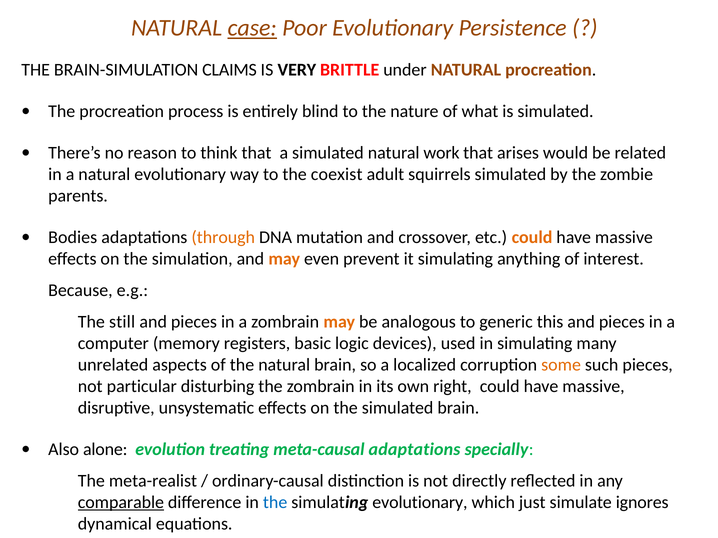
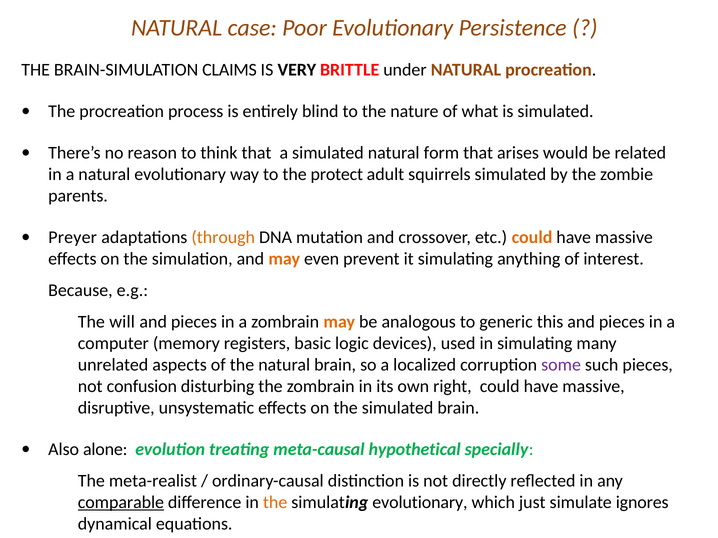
case underline: present -> none (252, 28)
work: work -> form (441, 153)
coexist: coexist -> protect (337, 175)
Bodies: Bodies -> Preyer (73, 238)
still: still -> will (122, 322)
some colour: orange -> purple (561, 365)
particular: particular -> confusion (142, 387)
meta-causal adaptations: adaptations -> hypothetical (415, 450)
the colour: blue -> orange (275, 503)
